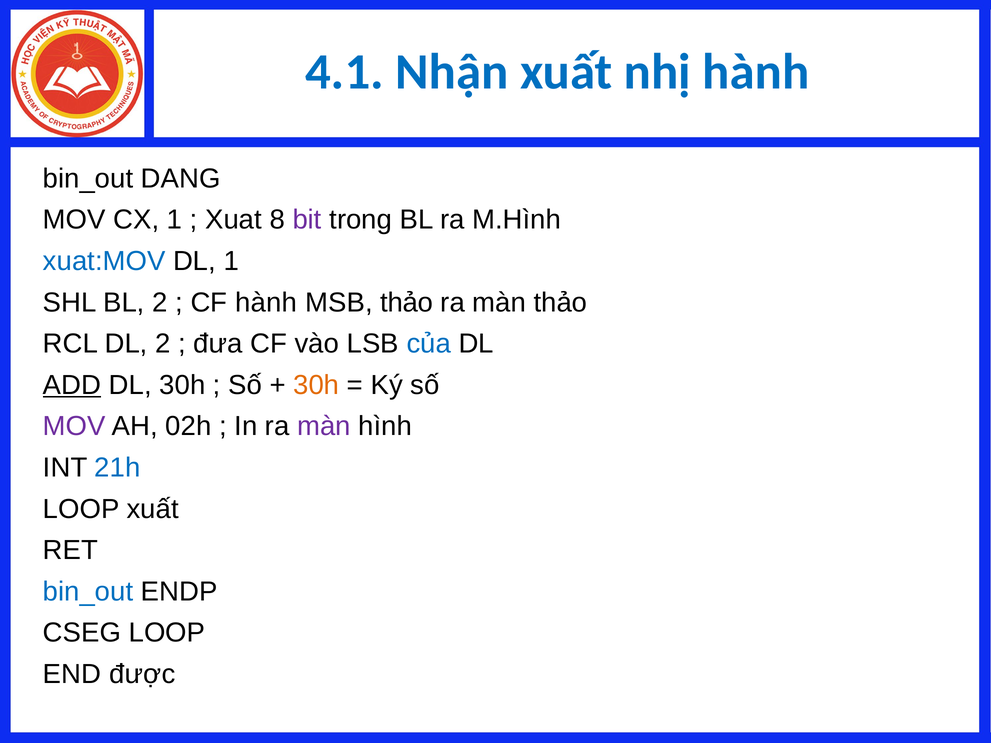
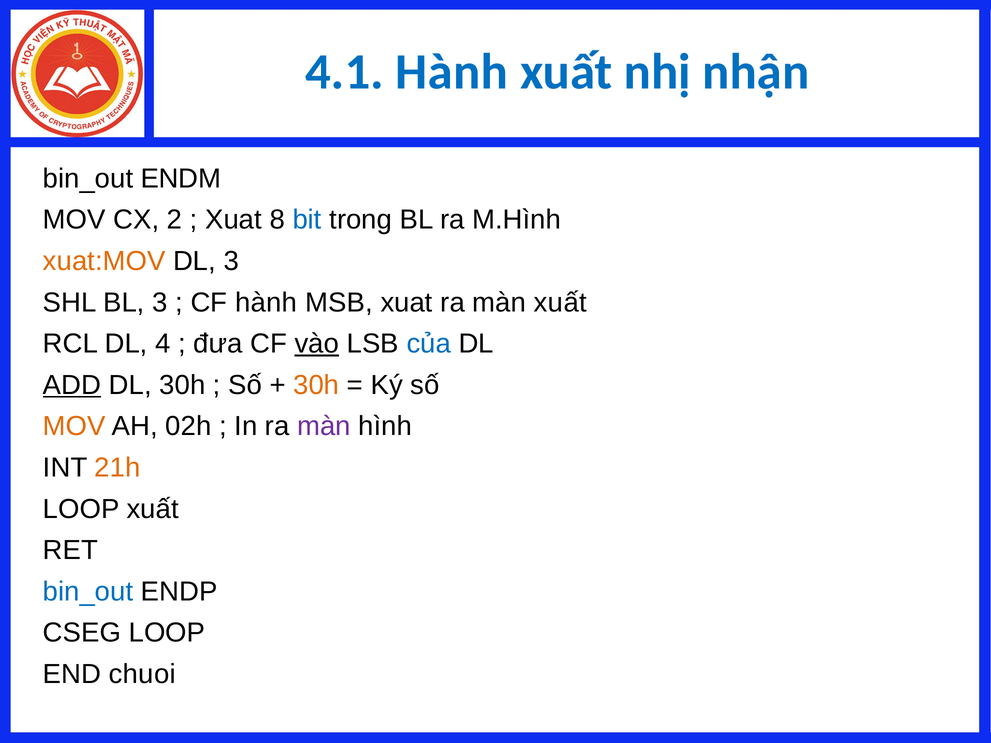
4.1 Nhận: Nhận -> Hành (452, 72)
nhị hành: hành -> nhận (756, 72)
DANG: DANG -> ENDM (181, 179)
CX 1: 1 -> 2 (175, 220)
bit colour: purple -> blue (307, 220)
xuat:MOV colour: blue -> orange (104, 261)
DL 1: 1 -> 3 (231, 261)
BL 2: 2 -> 3 (160, 303)
MSB thảo: thảo -> xuat (407, 303)
màn thảo: thảo -> xuất (560, 303)
DL 2: 2 -> 4 (163, 344)
vào underline: none -> present (317, 344)
MOV colour: purple -> orange (74, 426)
21h colour: blue -> orange (117, 468)
được: được -> chuoi (142, 674)
